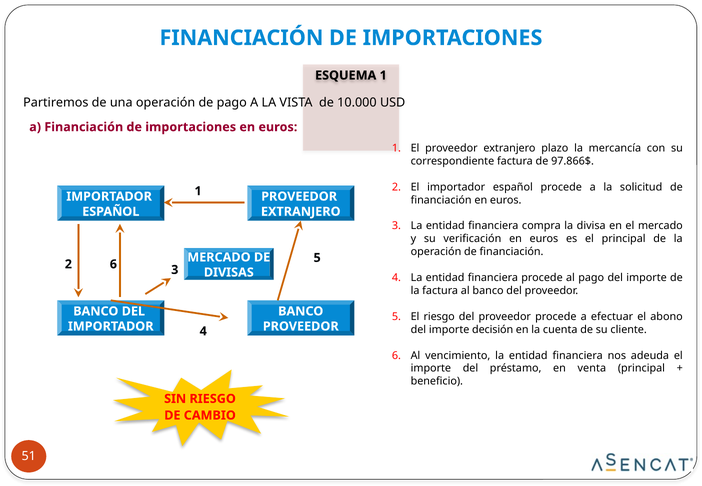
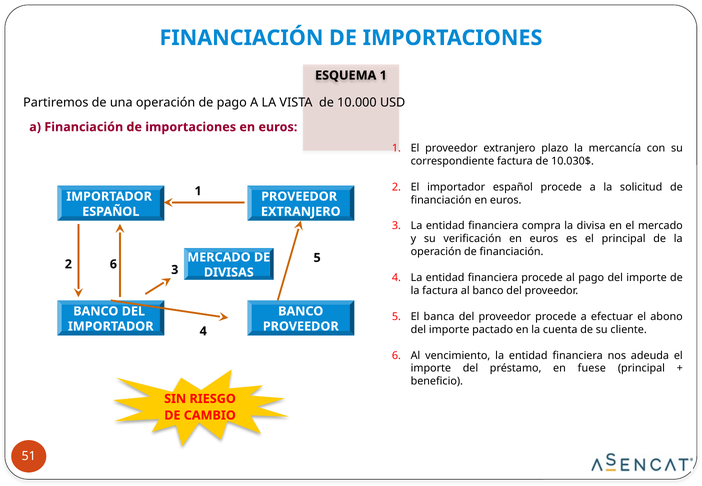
97.866$: 97.866$ -> 10.030$ (573, 161)
El riesgo: riesgo -> banca (439, 317)
decisión: decisión -> pactado (493, 330)
venta: venta -> fuese (592, 368)
